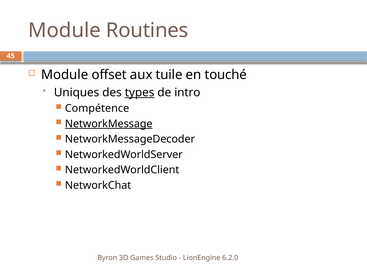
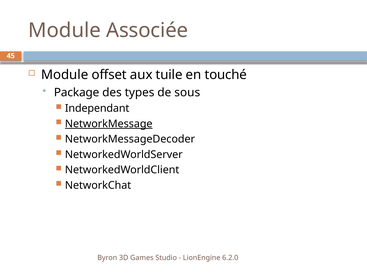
Routines: Routines -> Associée (147, 30)
Uniques: Uniques -> Package (77, 93)
types underline: present -> none (140, 93)
intro: intro -> sous (187, 93)
Compétence: Compétence -> Independant (97, 109)
